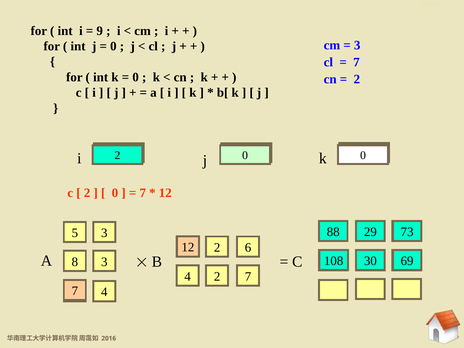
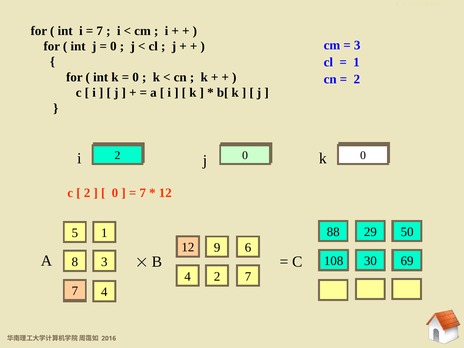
9: 9 -> 7 (100, 31)
7: 7 -> 1 (356, 62)
73: 73 -> 50 (407, 232)
5 3: 3 -> 1 (104, 233)
2: 2 -> 9 (217, 248)
